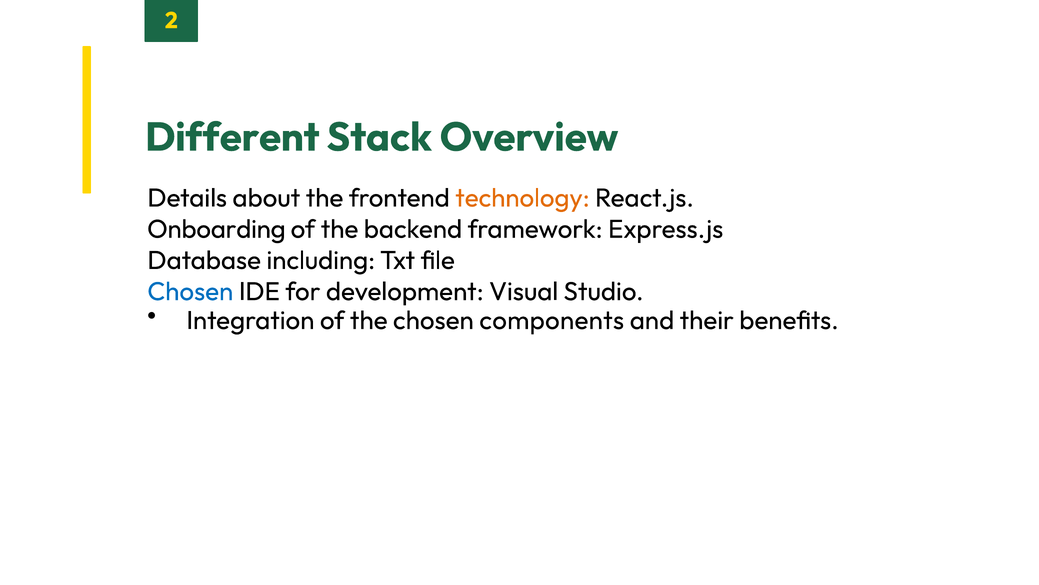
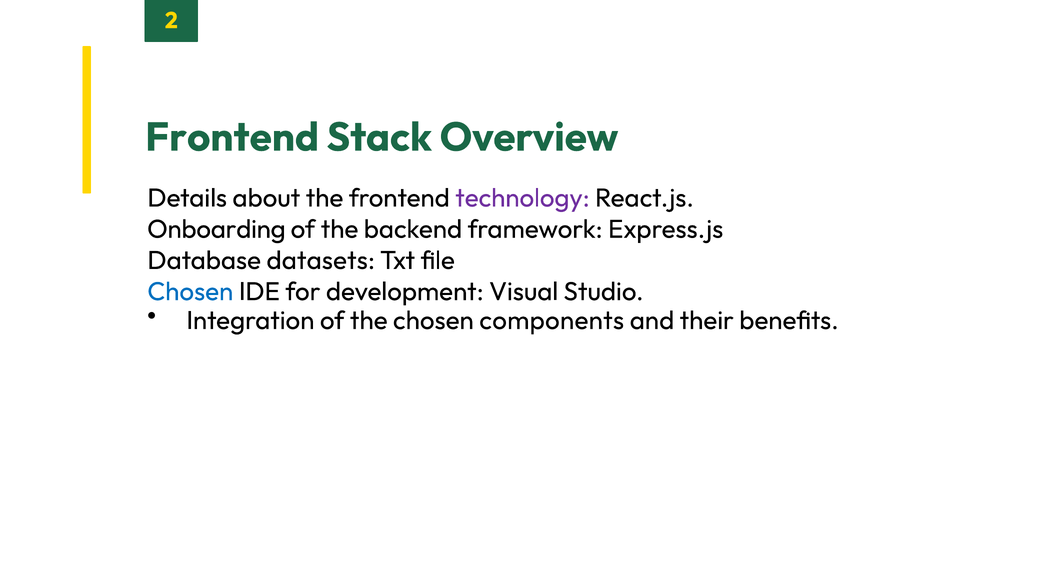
Different: Different -> Frontend (232, 137)
technology colour: orange -> purple (522, 198)
including: including -> datasets (321, 260)
